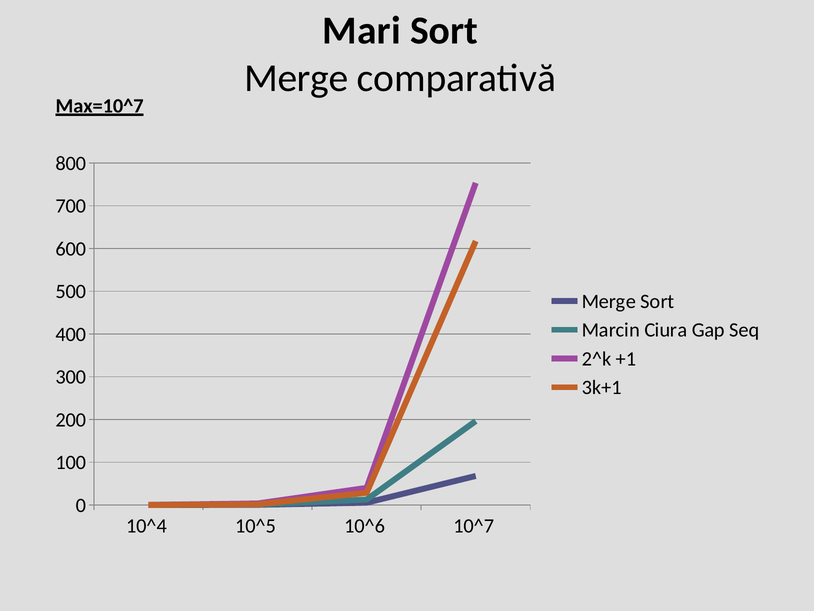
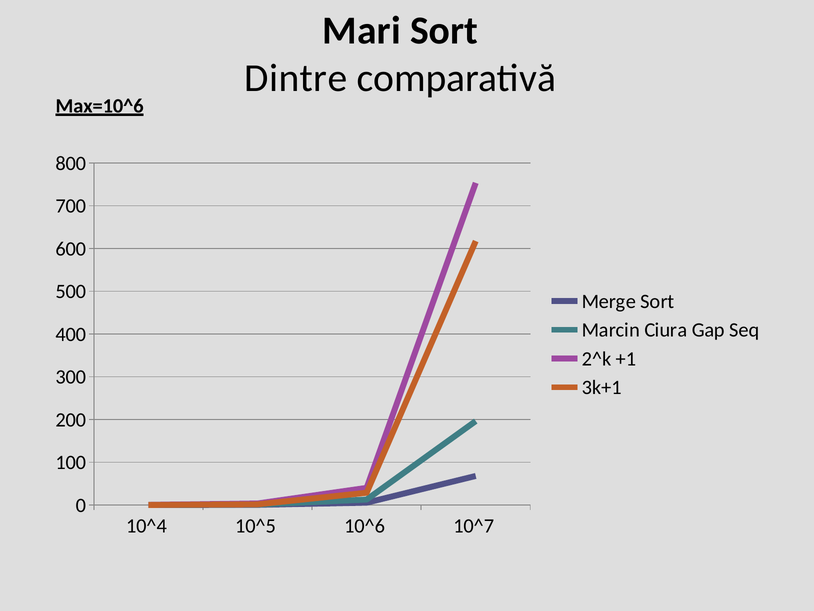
Merge: Merge -> Dintre (296, 78)
Max=10^7: Max=10^7 -> Max=10^6 (100, 106)
